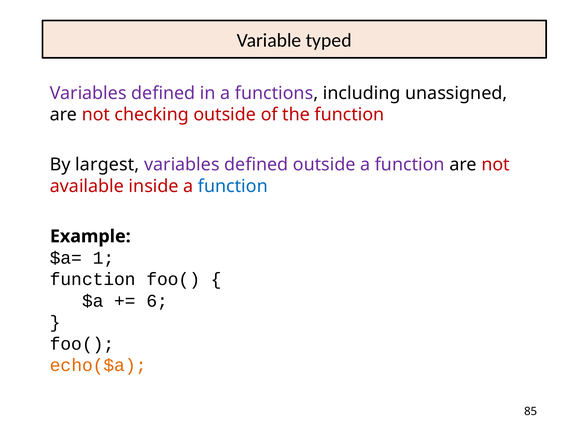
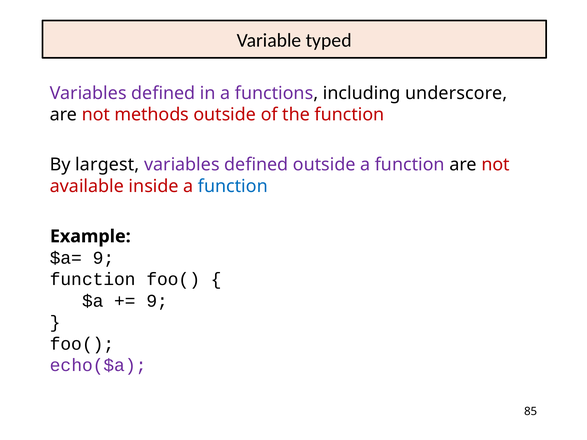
unassigned: unassigned -> underscore (456, 93)
checking: checking -> methods (152, 115)
$a= 1: 1 -> 9 (104, 258)
6: 6 -> 9 (157, 301)
echo($a colour: orange -> purple (98, 365)
